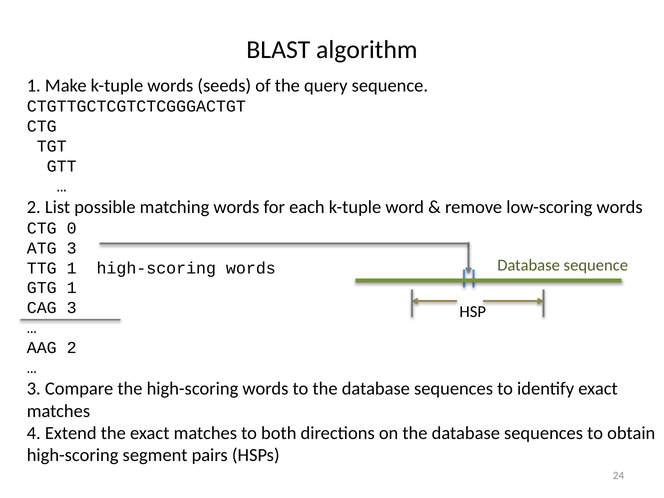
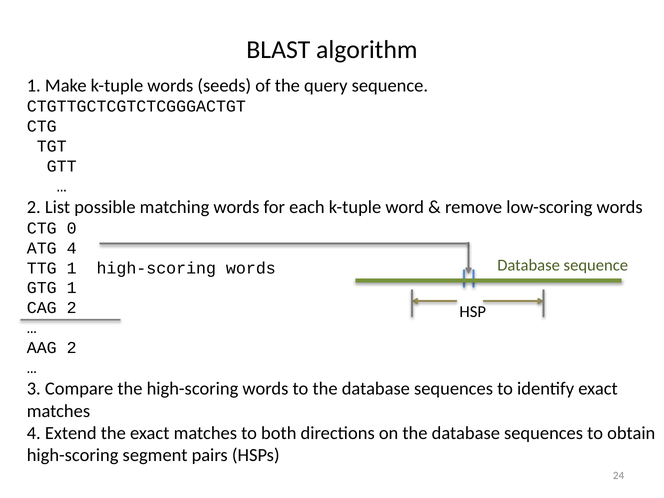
ATG 3: 3 -> 4 (72, 248)
CAG 3: 3 -> 2 (72, 308)
